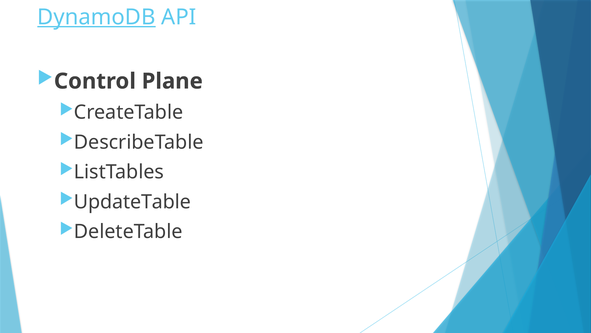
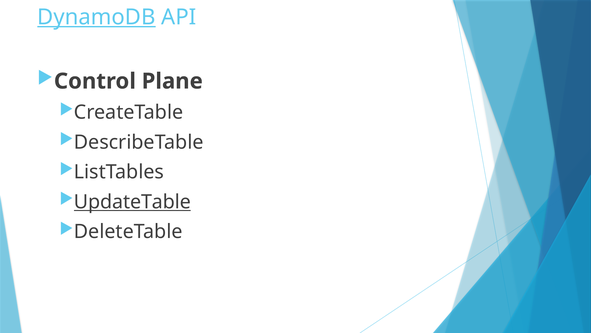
UpdateTable underline: none -> present (132, 202)
